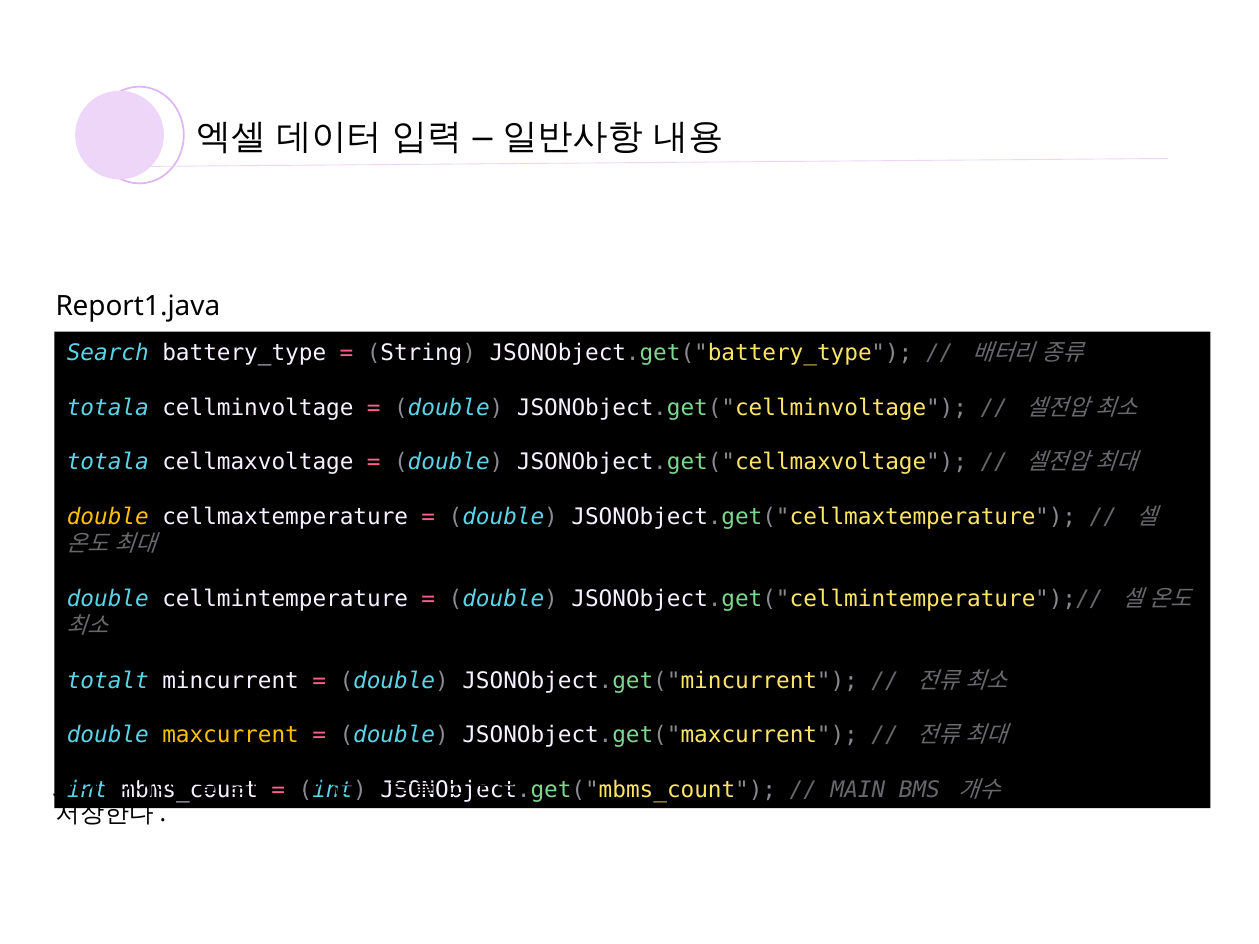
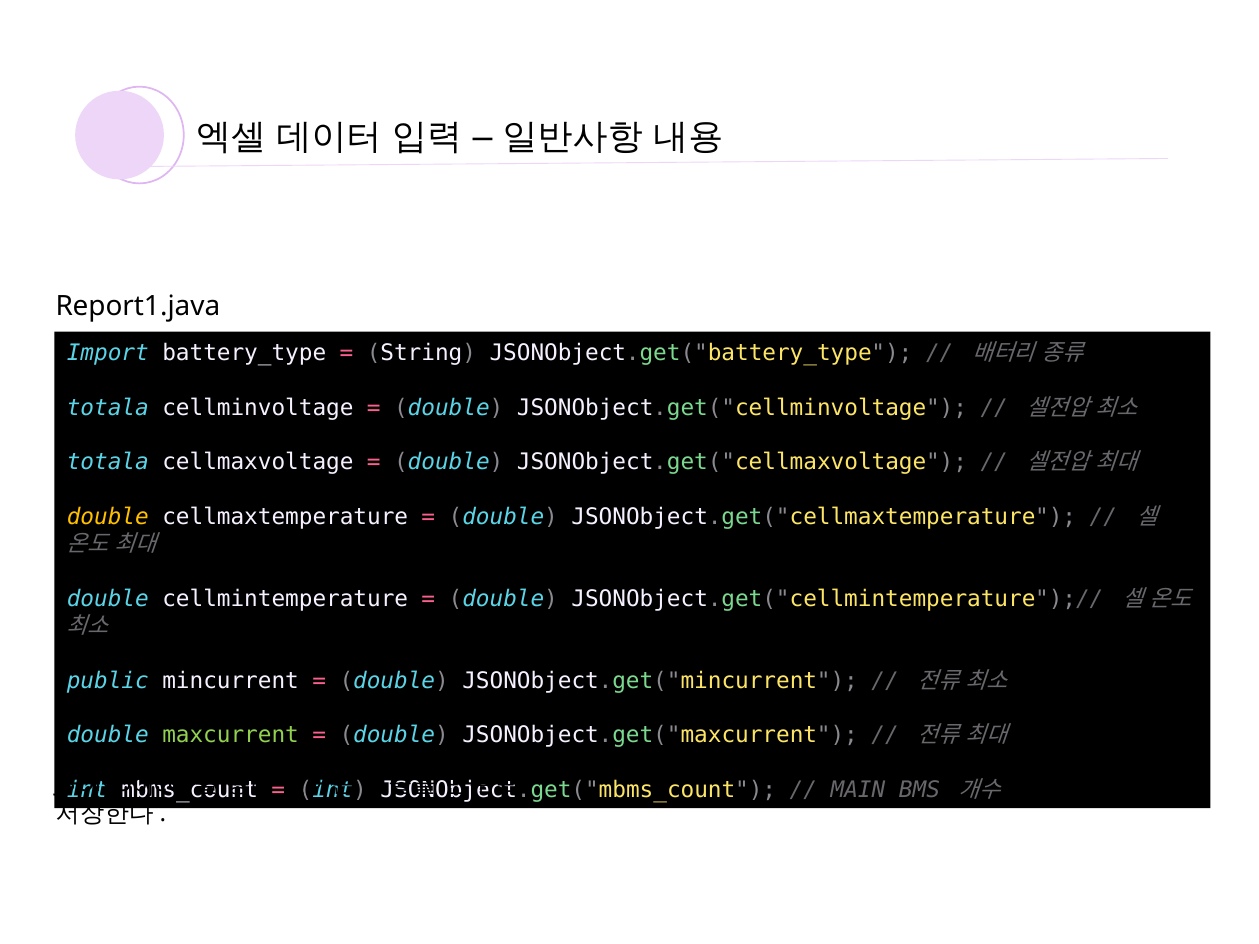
Search: Search -> Import (108, 353)
totalt: totalt -> public (108, 681)
maxcurrent colour: yellow -> light green (231, 735)
